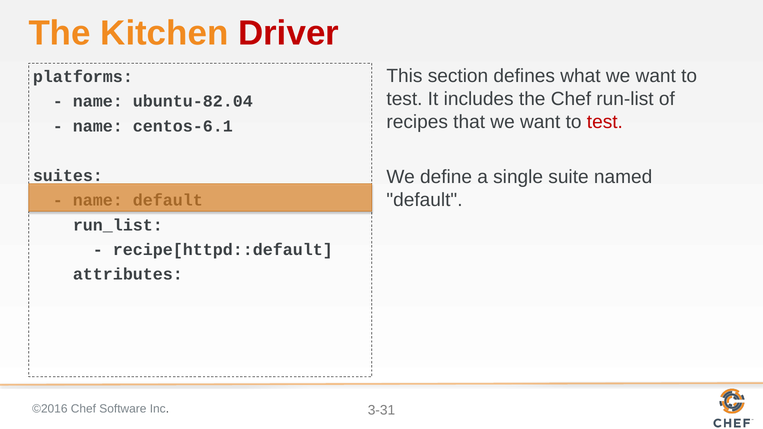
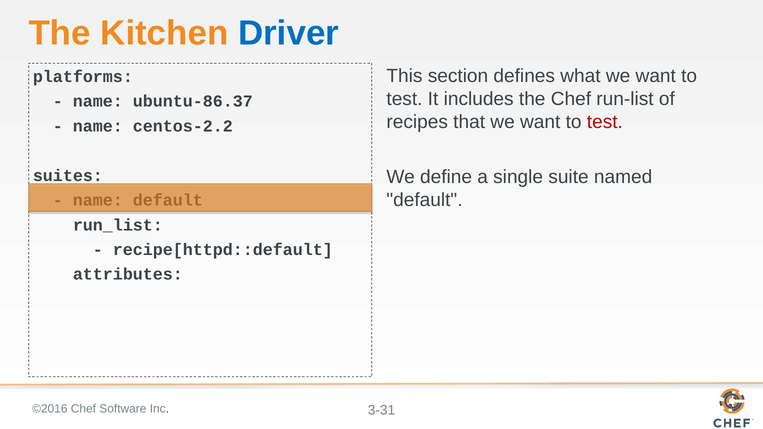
Driver colour: red -> blue (289, 33)
ubuntu-82.04: ubuntu-82.04 -> ubuntu-86.37 (193, 101)
centos-6.1: centos-6.1 -> centos-2.2 (183, 126)
